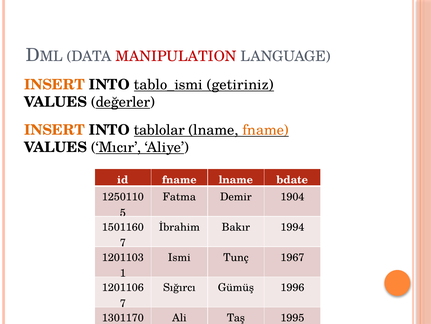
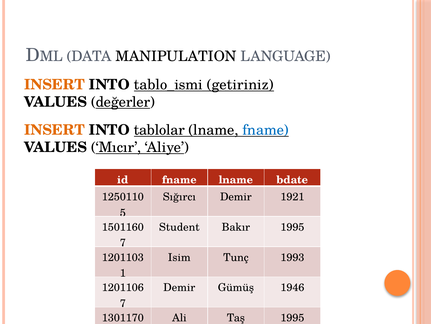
MANIPULATION colour: red -> black (176, 56)
fname colour: orange -> blue (266, 130)
Fatma: Fatma -> Sığırcı (179, 196)
1904: 1904 -> 1921 (292, 196)
İbrahim: İbrahim -> Student (179, 227)
Bakır 1994: 1994 -> 1995 (292, 227)
Ismi: Ismi -> Isim (179, 257)
1967: 1967 -> 1993 (292, 257)
Sığırcı: Sığırcı -> Demir (179, 287)
1996: 1996 -> 1946 (292, 287)
